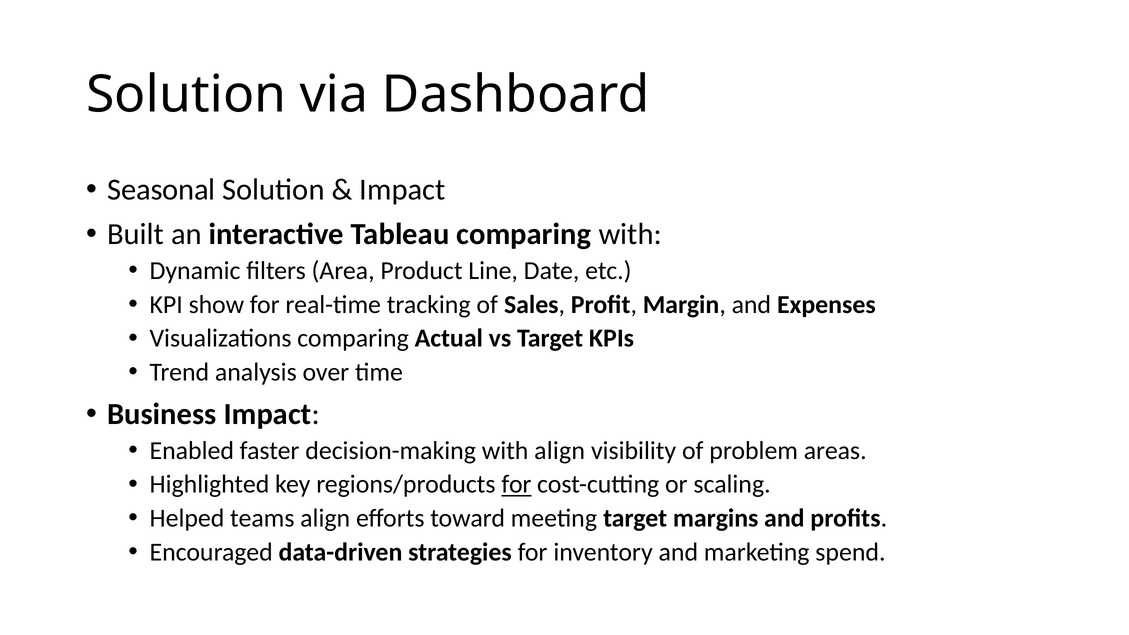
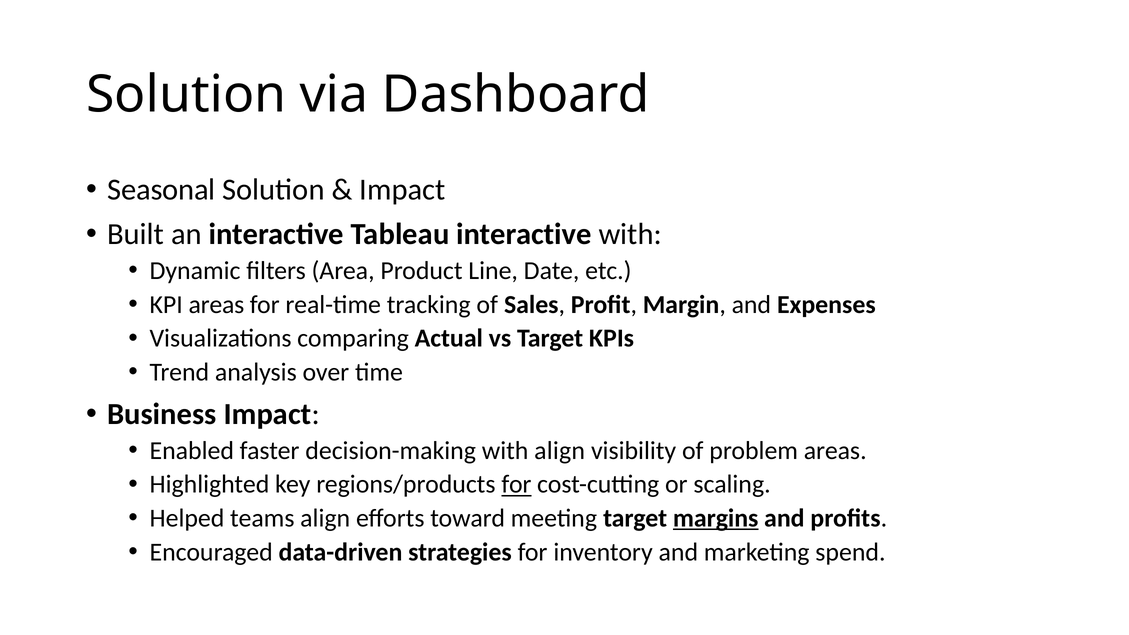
Tableau comparing: comparing -> interactive (524, 234)
KPI show: show -> areas (216, 305)
margins underline: none -> present (716, 518)
